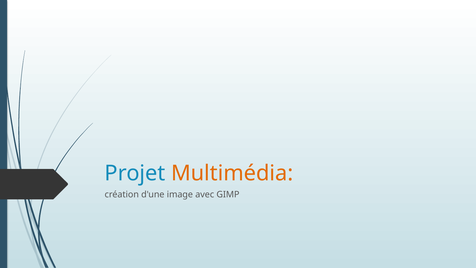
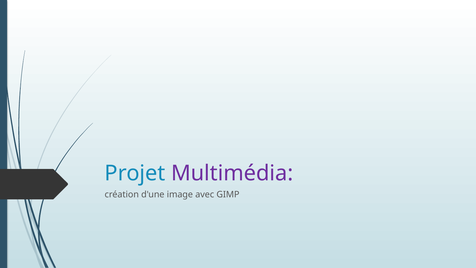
Multimédia colour: orange -> purple (232, 173)
